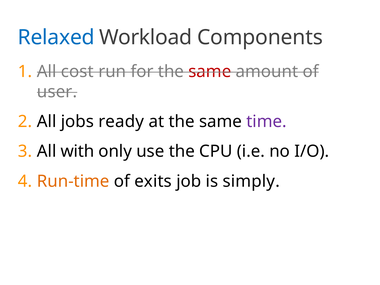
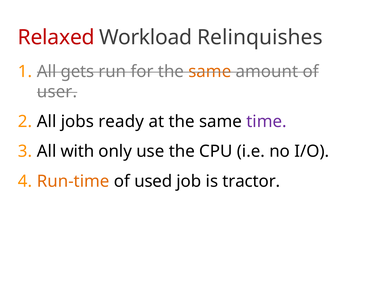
Relaxed colour: blue -> red (56, 37)
Components: Components -> Relinquishes (260, 37)
cost: cost -> gets (77, 72)
same colour: red -> orange (210, 72)
exits: exits -> used (153, 181)
simply: simply -> tractor (251, 181)
